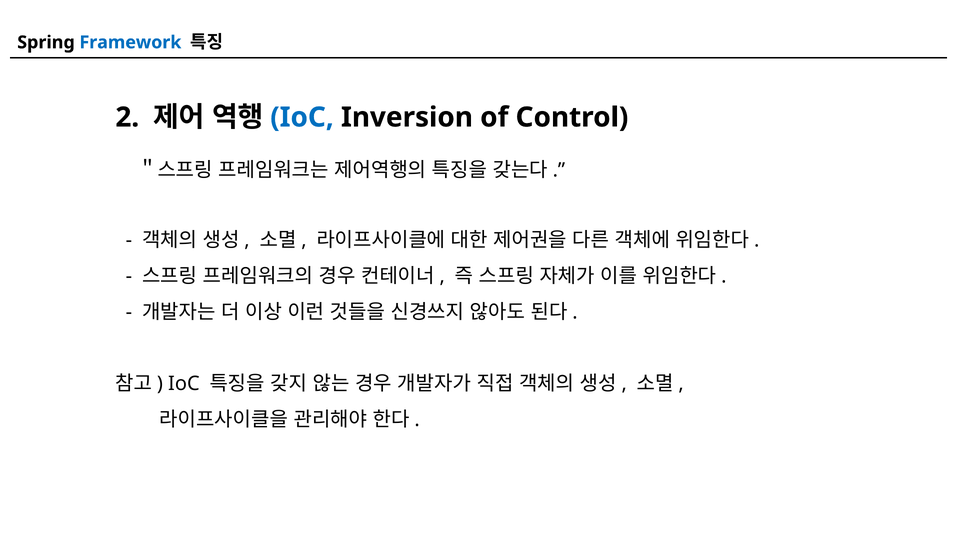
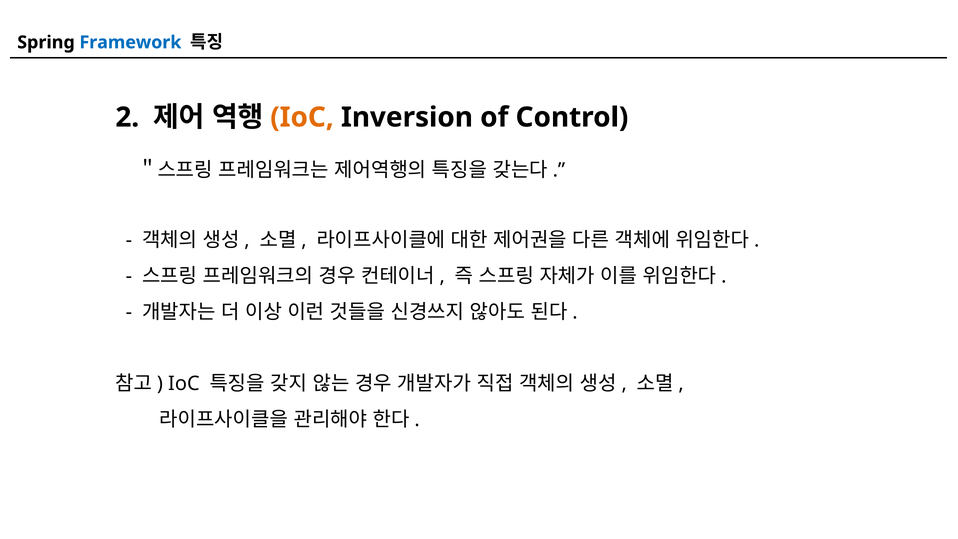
IoC colour: blue -> orange (302, 117)
